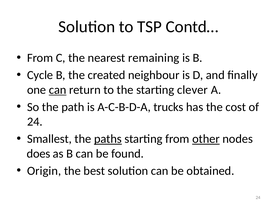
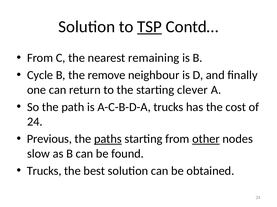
TSP underline: none -> present (150, 27)
created: created -> remove (107, 75)
can underline: present -> none (58, 90)
Smallest: Smallest -> Previous (49, 139)
does: does -> slow (38, 154)
Origin: Origin -> Trucks (44, 171)
